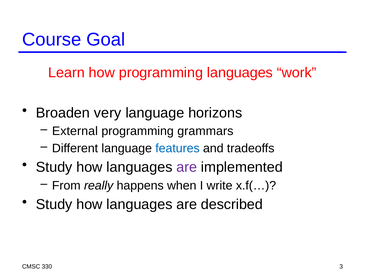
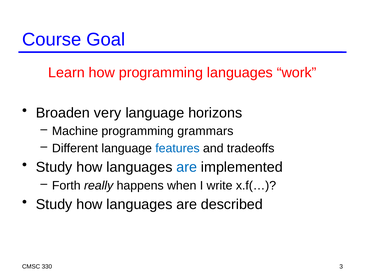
External: External -> Machine (75, 131)
are colour: purple -> blue (187, 167)
From: From -> Forth (66, 186)
